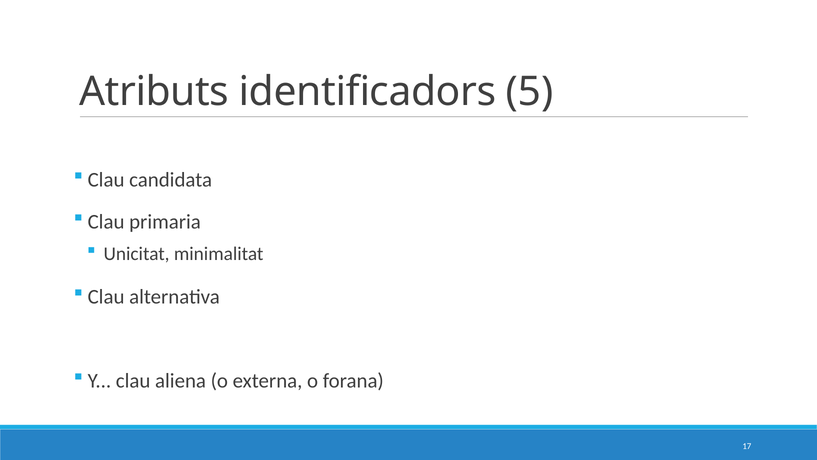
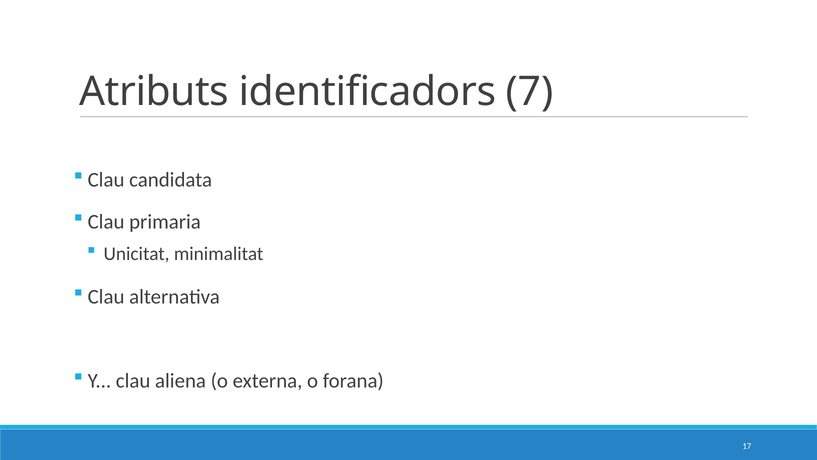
5: 5 -> 7 (530, 92)
